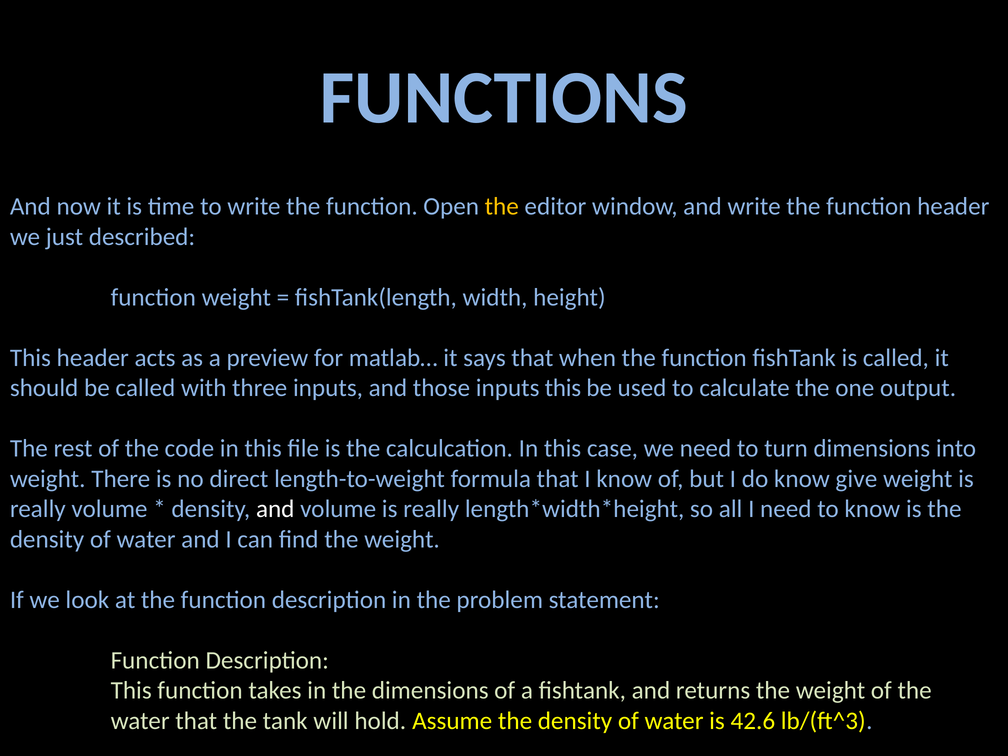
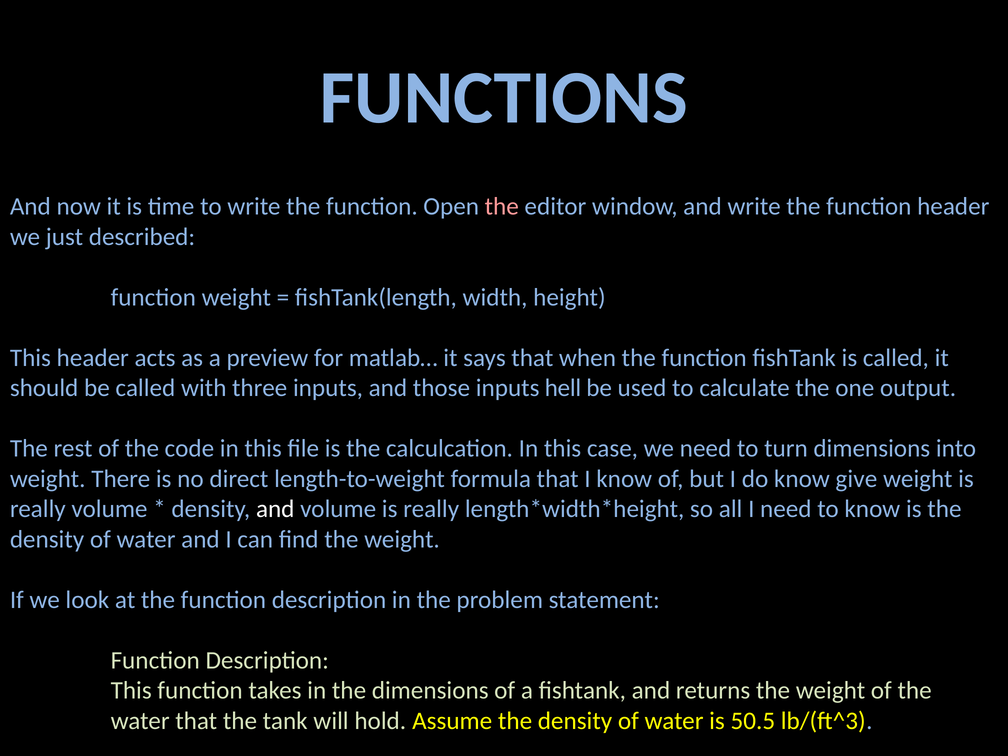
the colour: yellow -> pink (502, 207)
inputs this: this -> hell (563, 388)
42.6: 42.6 -> 50.5 (753, 721)
